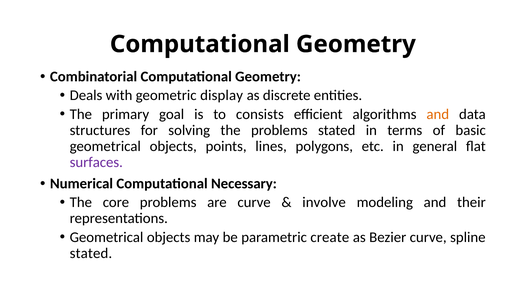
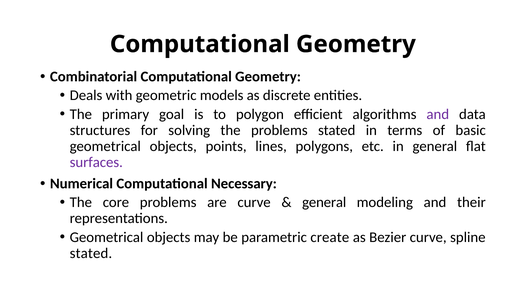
display: display -> models (222, 95)
consists: consists -> polygon (260, 114)
and colour: orange -> purple (438, 114)
involve: involve -> general (324, 202)
